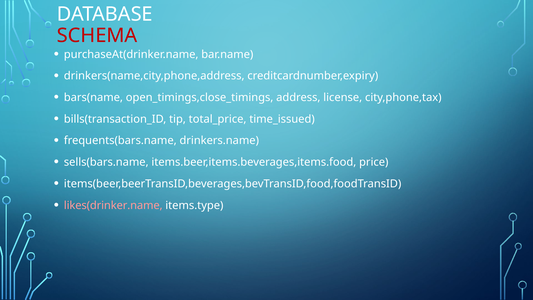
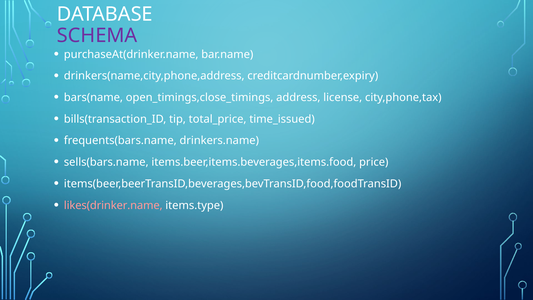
SCHEMA colour: red -> purple (97, 36)
